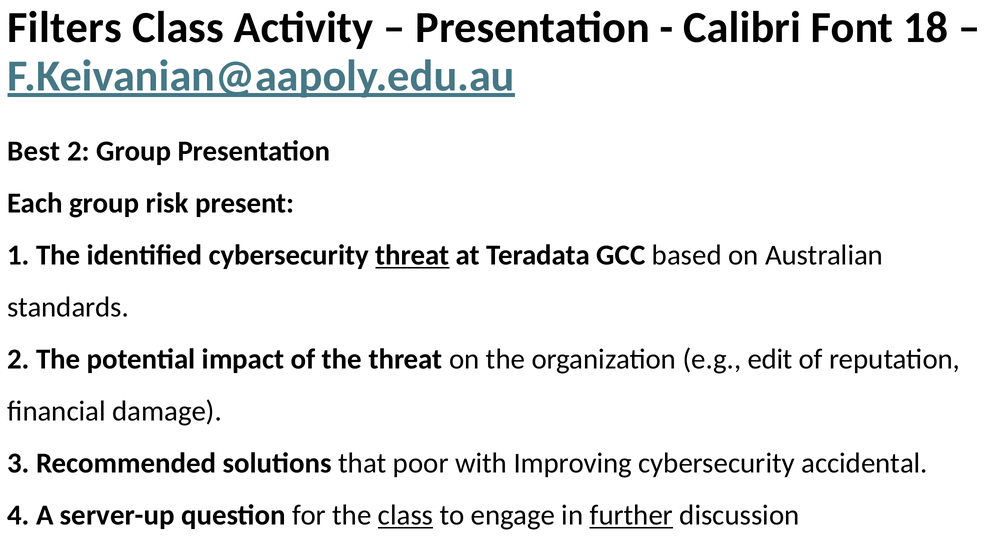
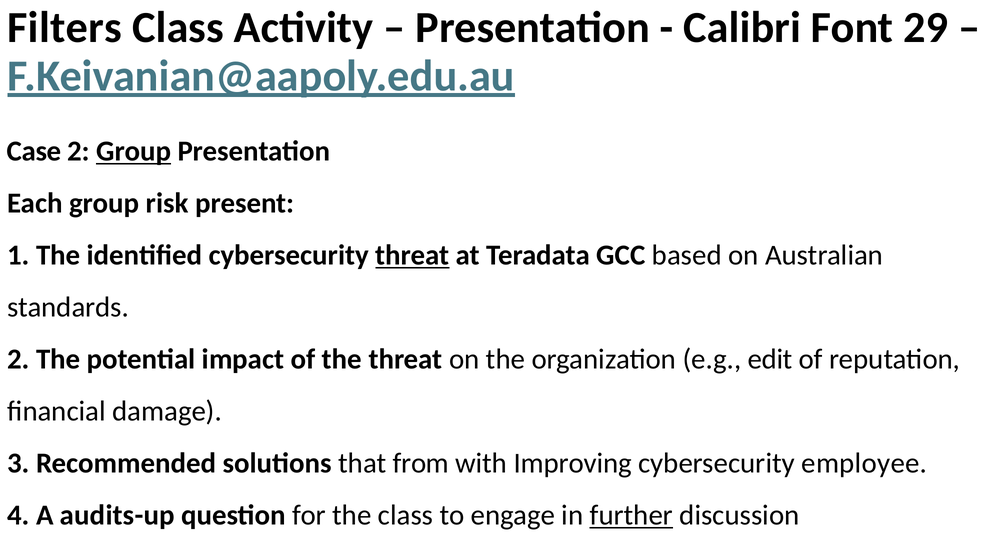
18: 18 -> 29 (926, 27)
Best: Best -> Case (34, 151)
Group underline: none -> present (134, 151)
poor: poor -> from (421, 464)
accidental: accidental -> employee (864, 464)
server-up: server-up -> audits-up (117, 516)
class underline: present -> none (406, 516)
